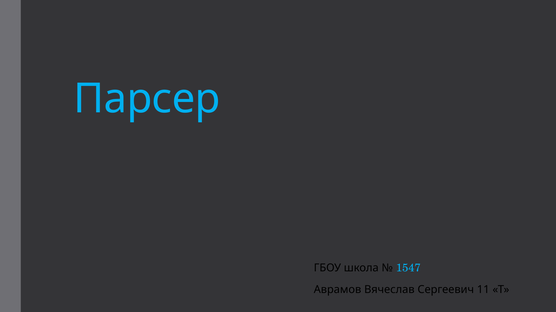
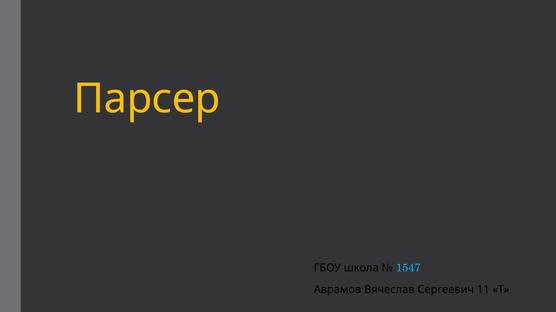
Парсер colour: light blue -> yellow (147, 99)
